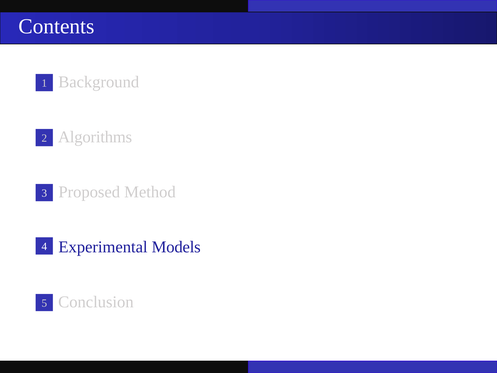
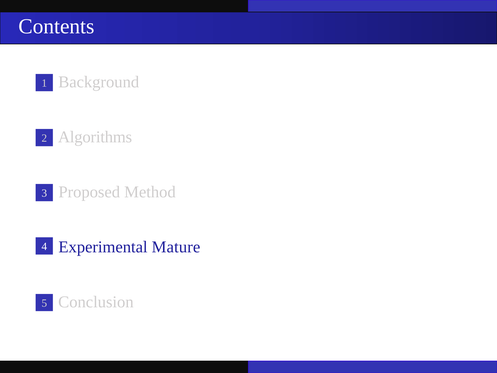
Models: Models -> Mature (176, 247)
